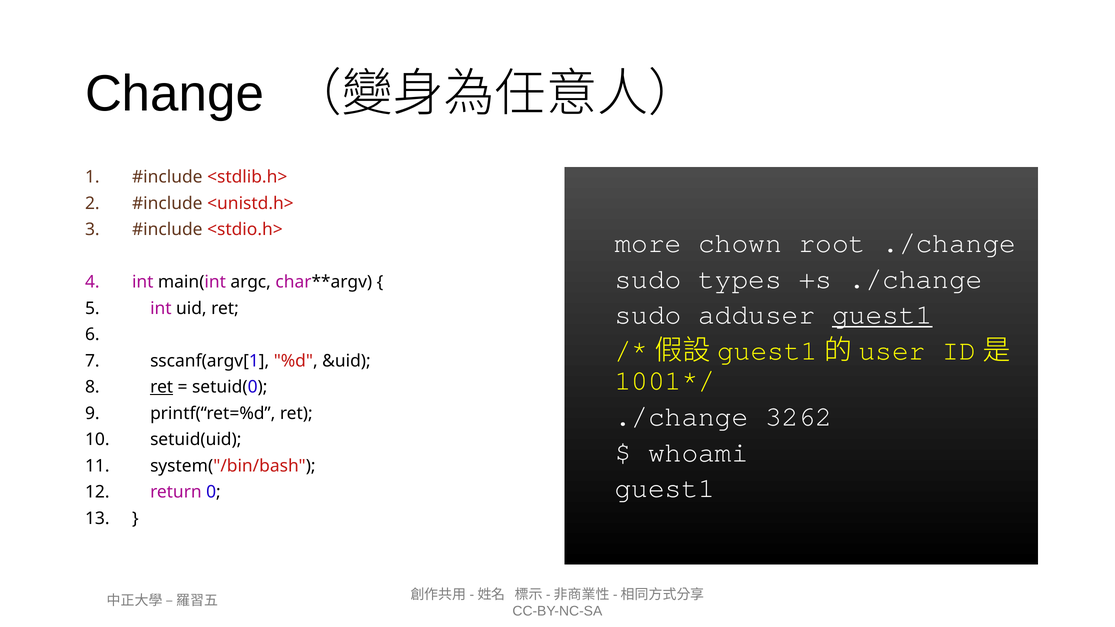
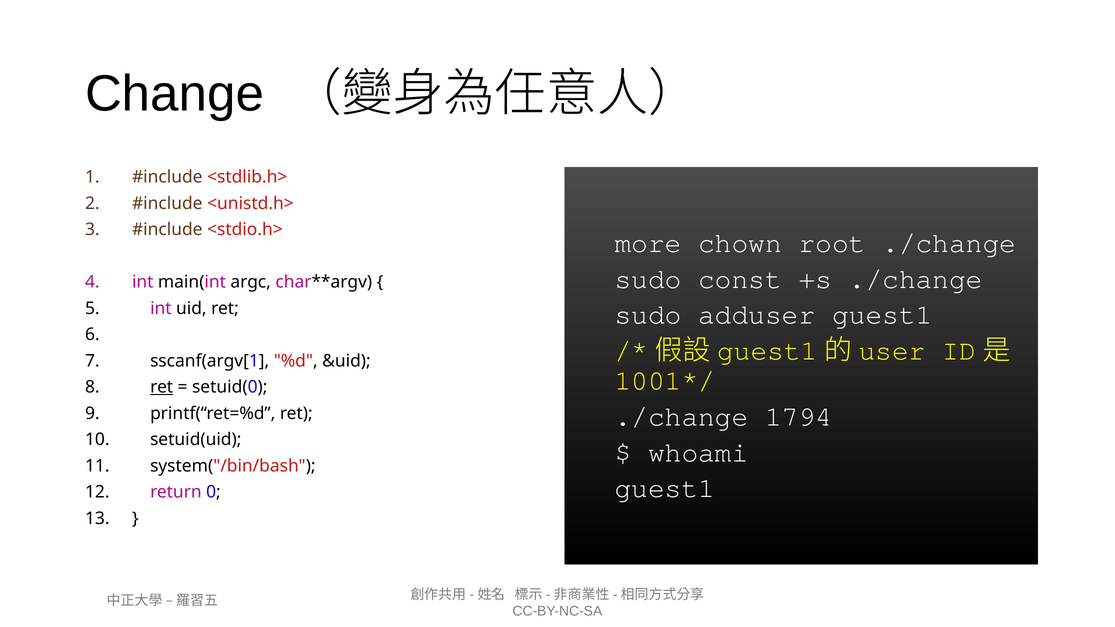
types: types -> const (740, 279)
guest1 underline: present -> none (882, 315)
3262: 3262 -> 1794 (799, 417)
